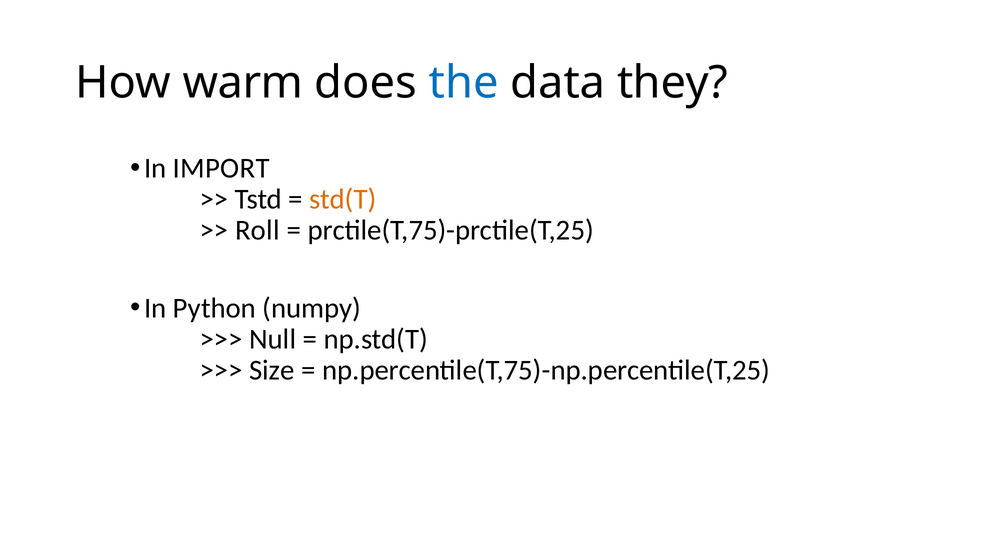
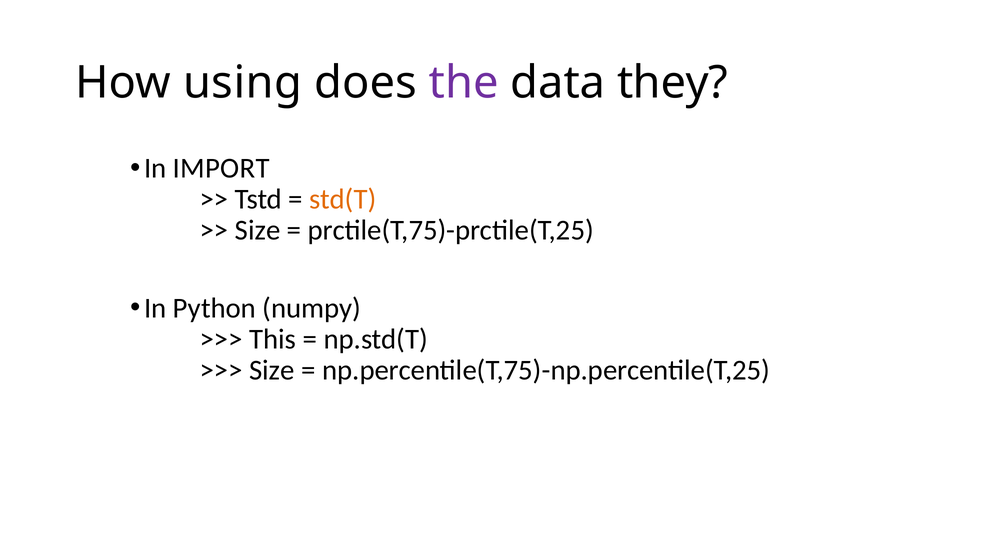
warm: warm -> using (243, 83)
the colour: blue -> purple (464, 83)
Roll: Roll -> Size (258, 230)
Null: Null -> This (273, 339)
